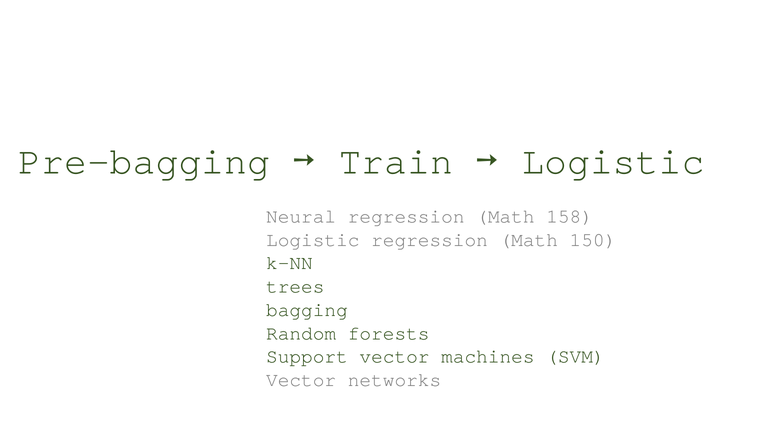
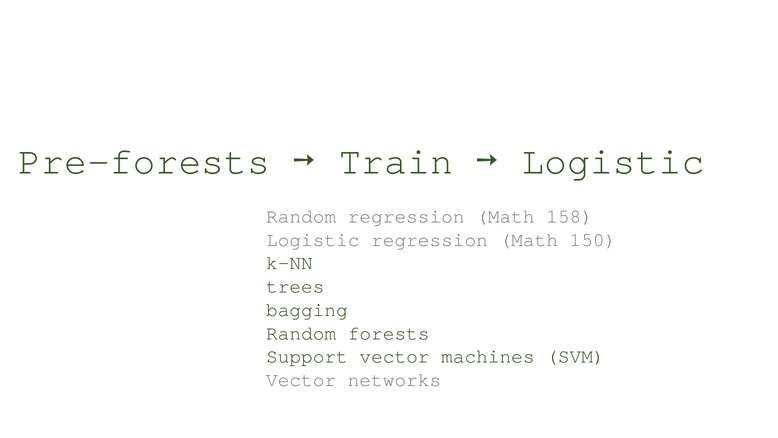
Pre-bagging: Pre-bagging -> Pre-forests (144, 161)
Neural: Neural -> Random (301, 216)
